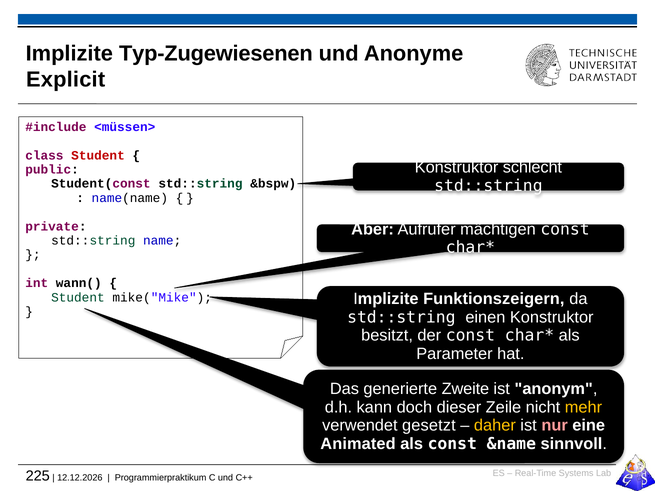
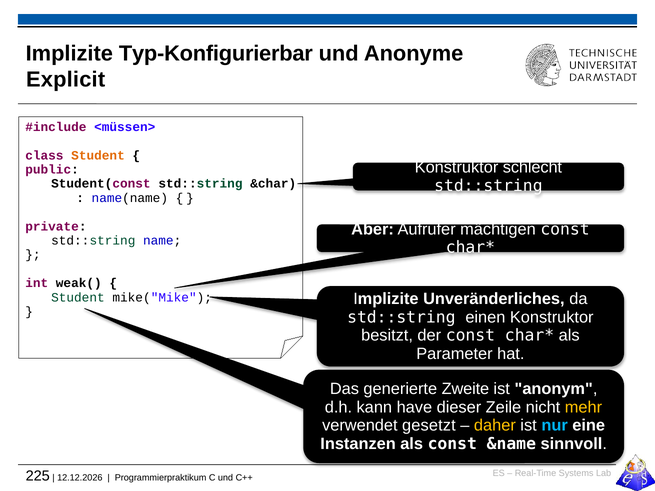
Typ-Zugewiesenen: Typ-Zugewiesenen -> Typ-Konfigurierbar (216, 53)
Student colour: red -> orange (98, 155)
&bspw: &bspw -> &char (273, 184)
wann(: wann( -> weak( (79, 283)
Funktionszeigern: Funktionszeigern -> Unveränderliches (494, 299)
doch: doch -> have (414, 408)
nur colour: pink -> light blue (555, 426)
Animated: Animated -> Instanzen (358, 444)
